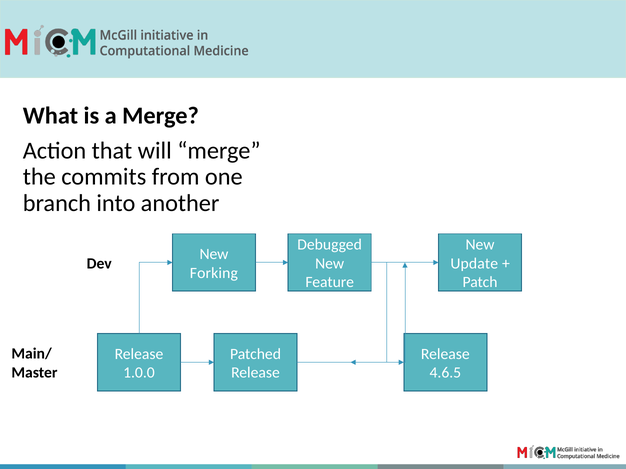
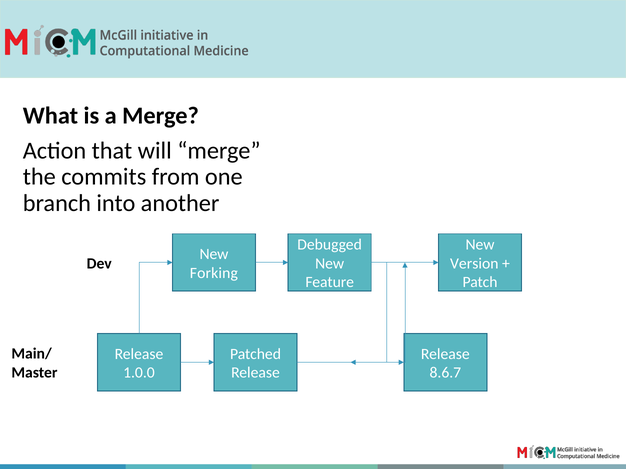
Update: Update -> Version (474, 264)
4.6.5: 4.6.5 -> 8.6.7 (445, 373)
